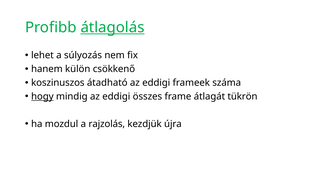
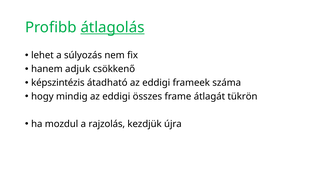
külön: külön -> adjuk (78, 69)
koszinuszos: koszinuszos -> képszintézis (58, 83)
hogy underline: present -> none (42, 97)
